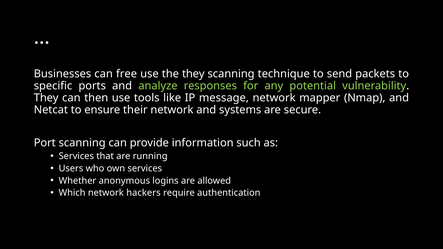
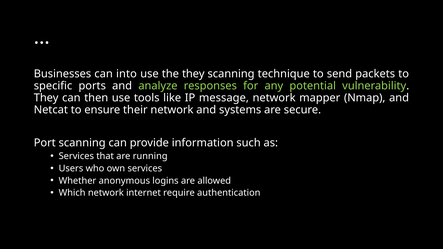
free: free -> into (126, 74)
hackers: hackers -> internet (144, 193)
